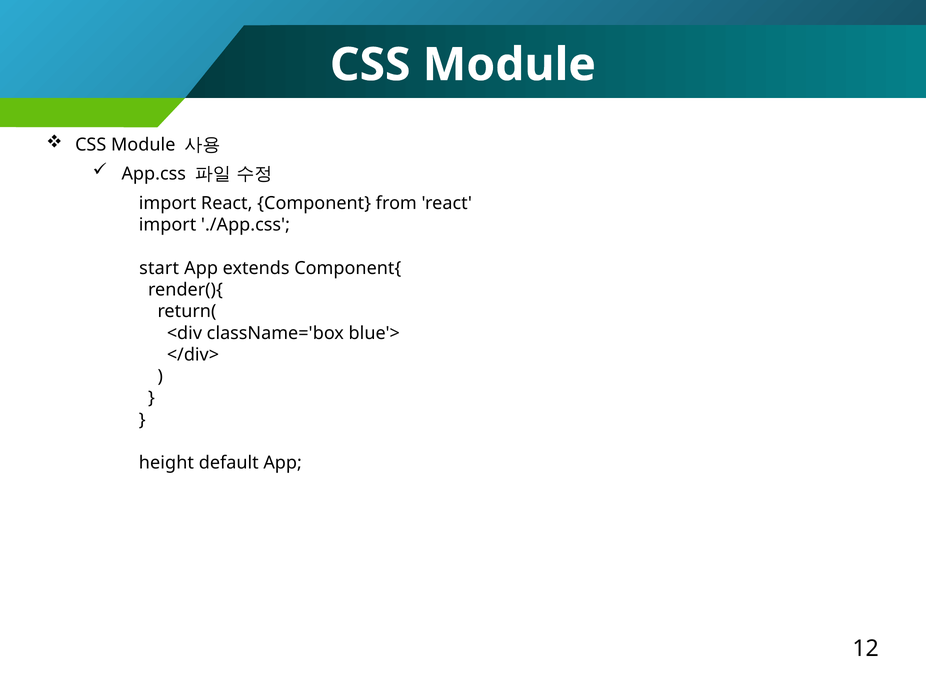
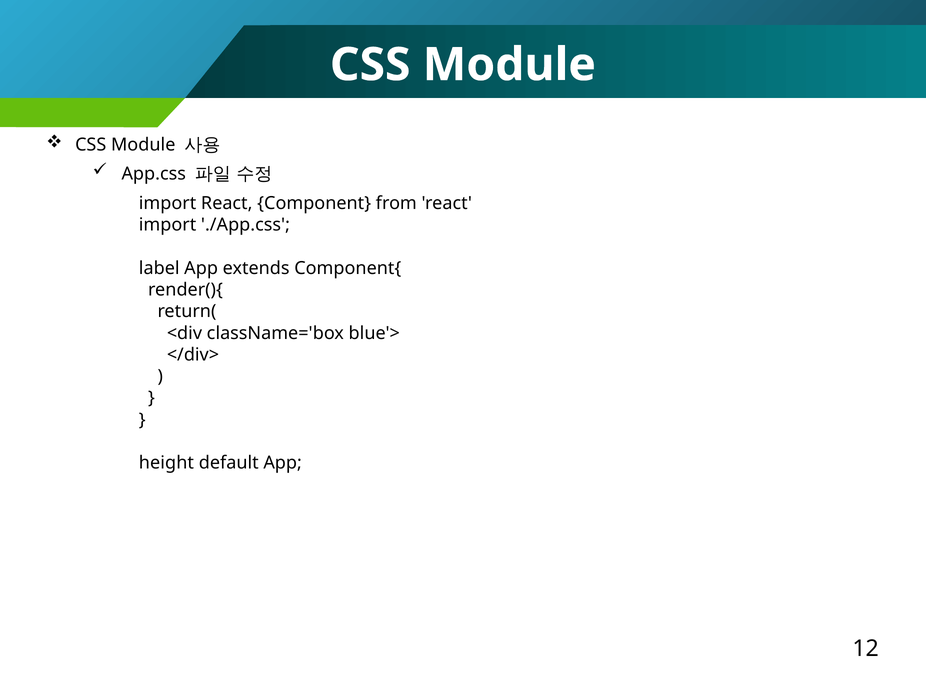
start: start -> label (159, 268)
